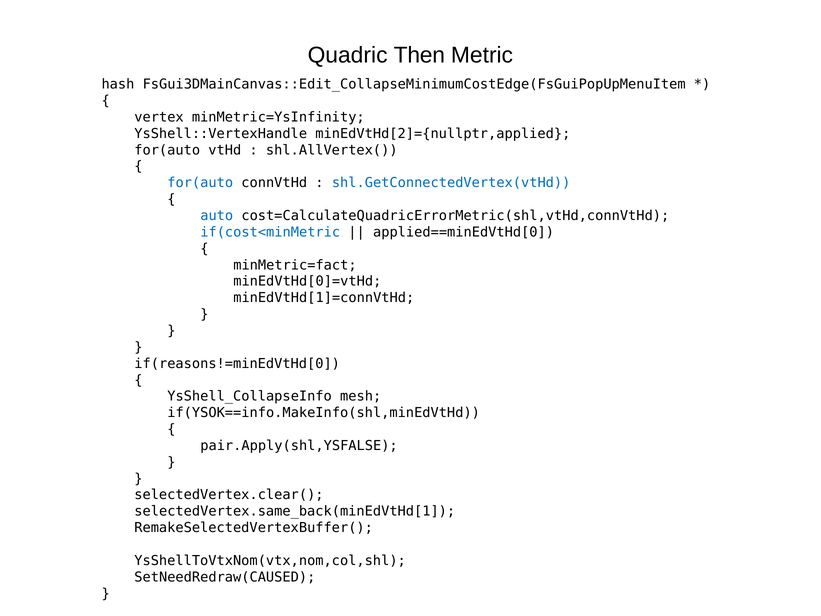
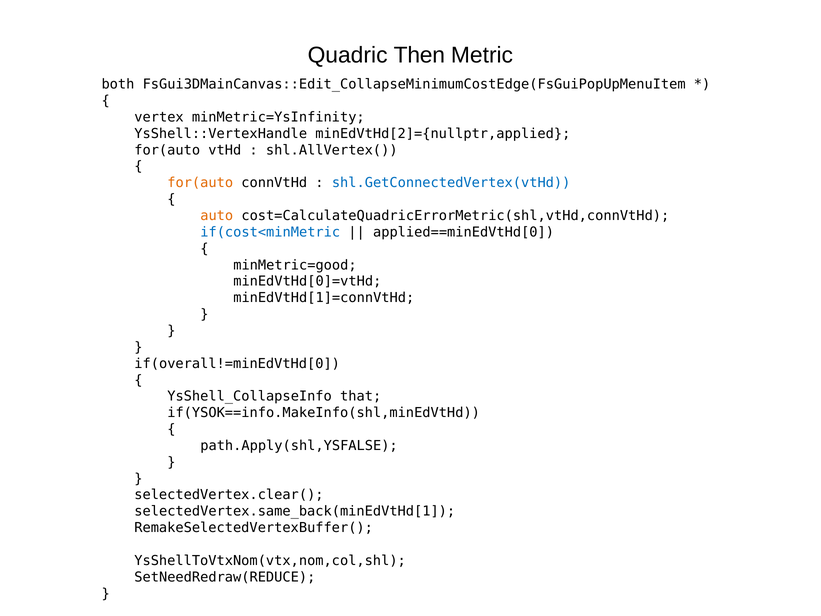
hash: hash -> both (118, 84)
for(auto colour: blue -> orange (200, 183)
auto colour: blue -> orange (217, 216)
minMetric=fact: minMetric=fact -> minMetric=good (295, 265)
if(reasons!=minEdVtHd[0: if(reasons!=minEdVtHd[0 -> if(overall!=minEdVtHd[0 (237, 363)
mesh: mesh -> that (361, 396)
pair.Apply(shl,YSFALSE: pair.Apply(shl,YSFALSE -> path.Apply(shl,YSFALSE (299, 446)
SetNeedRedraw(CAUSED: SetNeedRedraw(CAUSED -> SetNeedRedraw(REDUCE (225, 577)
